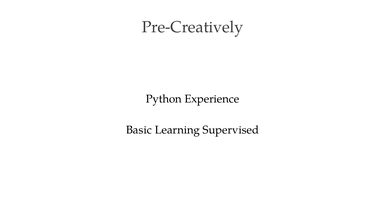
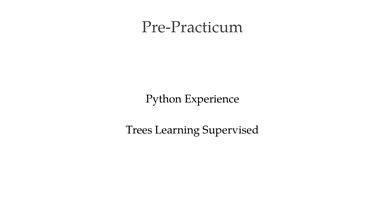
Pre-Creatively: Pre-Creatively -> Pre-Practicum (192, 27)
Basic: Basic -> Trees (139, 130)
